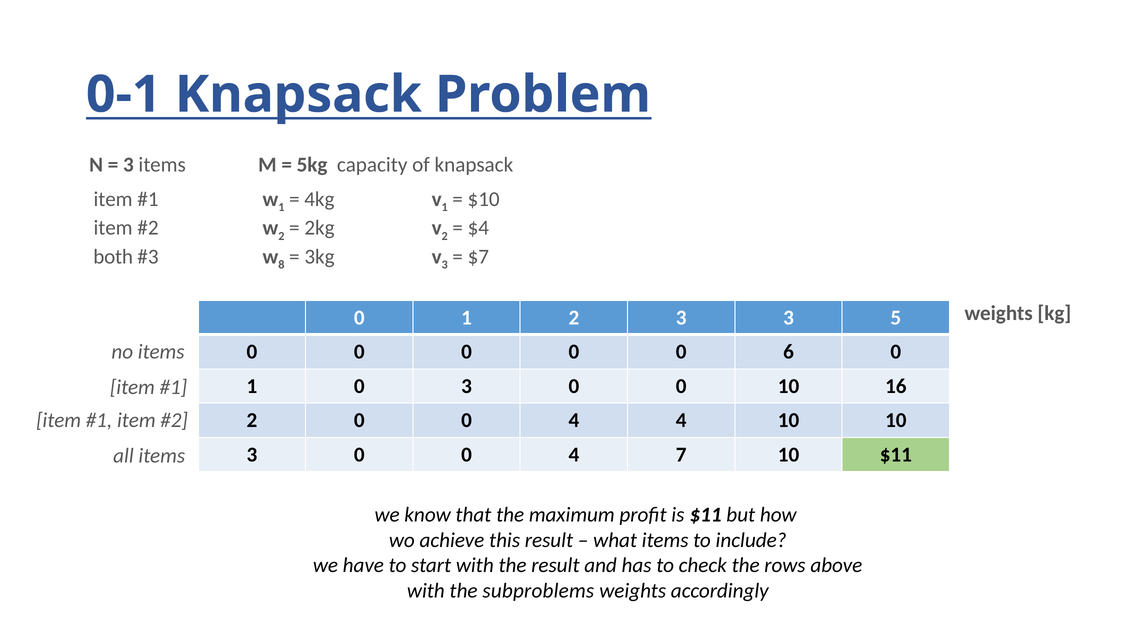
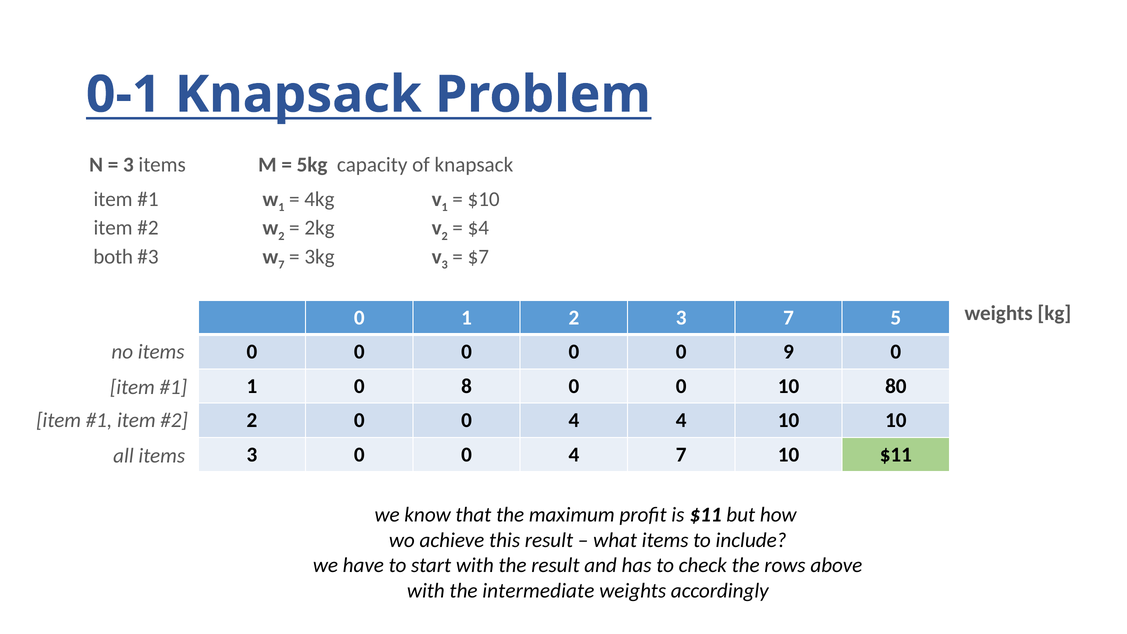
8: 8 -> 7 (281, 265)
3 3: 3 -> 7 (789, 318)
6: 6 -> 9 (789, 352)
0 3: 3 -> 8 (467, 386)
16: 16 -> 80 (896, 386)
subproblems: subproblems -> intermediate (538, 591)
